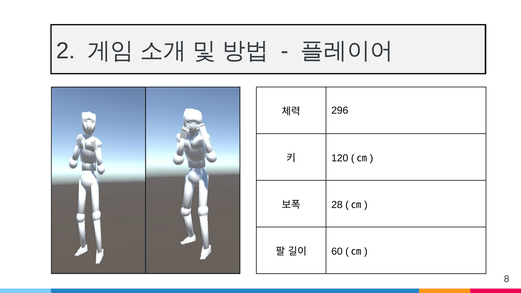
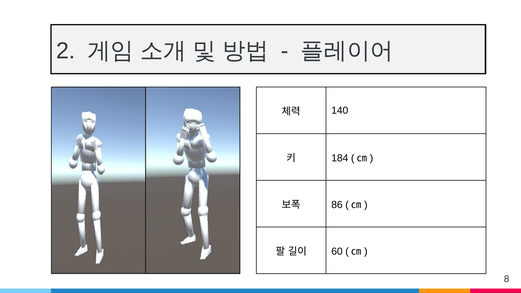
296: 296 -> 140 (340, 110)
120: 120 -> 184 (340, 158)
28: 28 -> 86 (337, 205)
